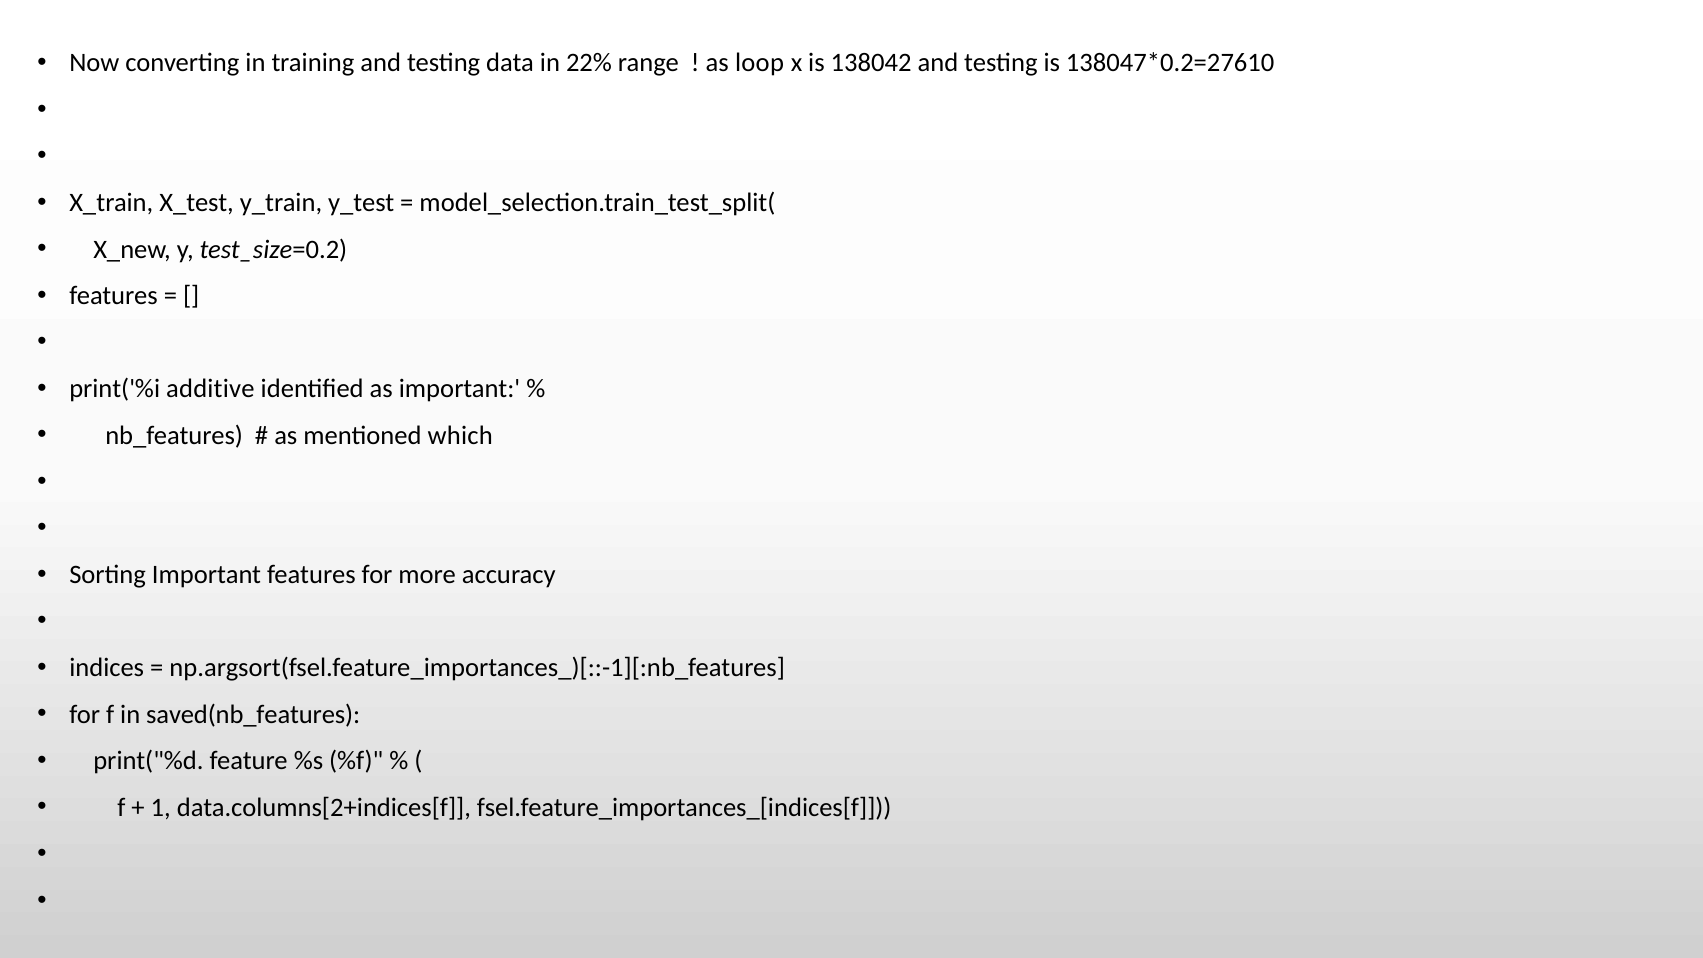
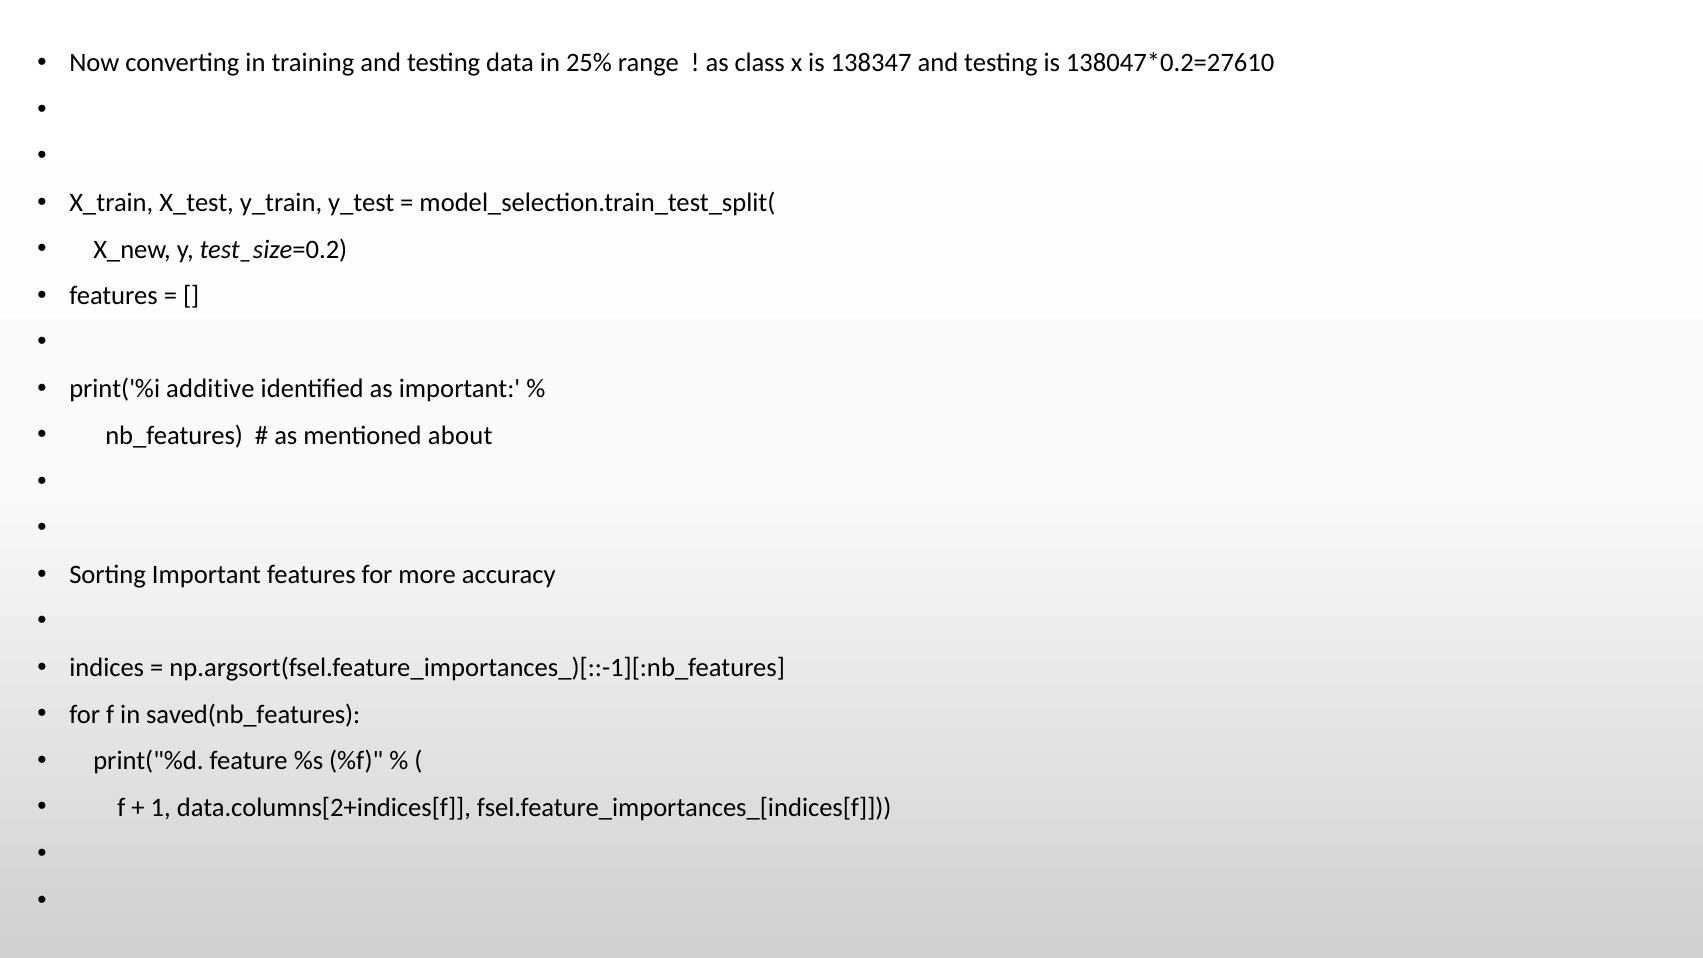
22%: 22% -> 25% (589, 63)
loop: loop -> class (760, 63)
138042: 138042 -> 138347 (871, 63)
which: which -> about (460, 435)
